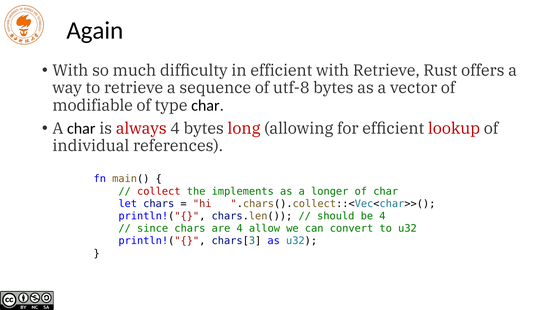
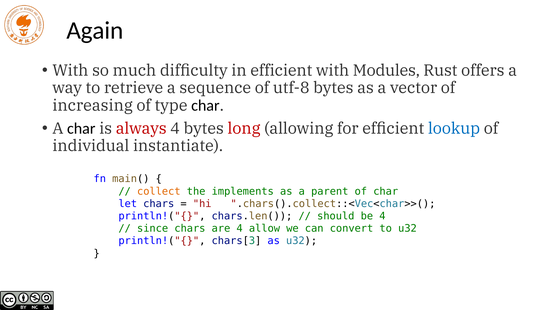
with Retrieve: Retrieve -> Modules (386, 71)
modifiable: modifiable -> increasing (93, 105)
lookup colour: red -> blue (454, 128)
references: references -> instantiate (178, 146)
collect colour: red -> orange (159, 191)
longer: longer -> parent (330, 191)
